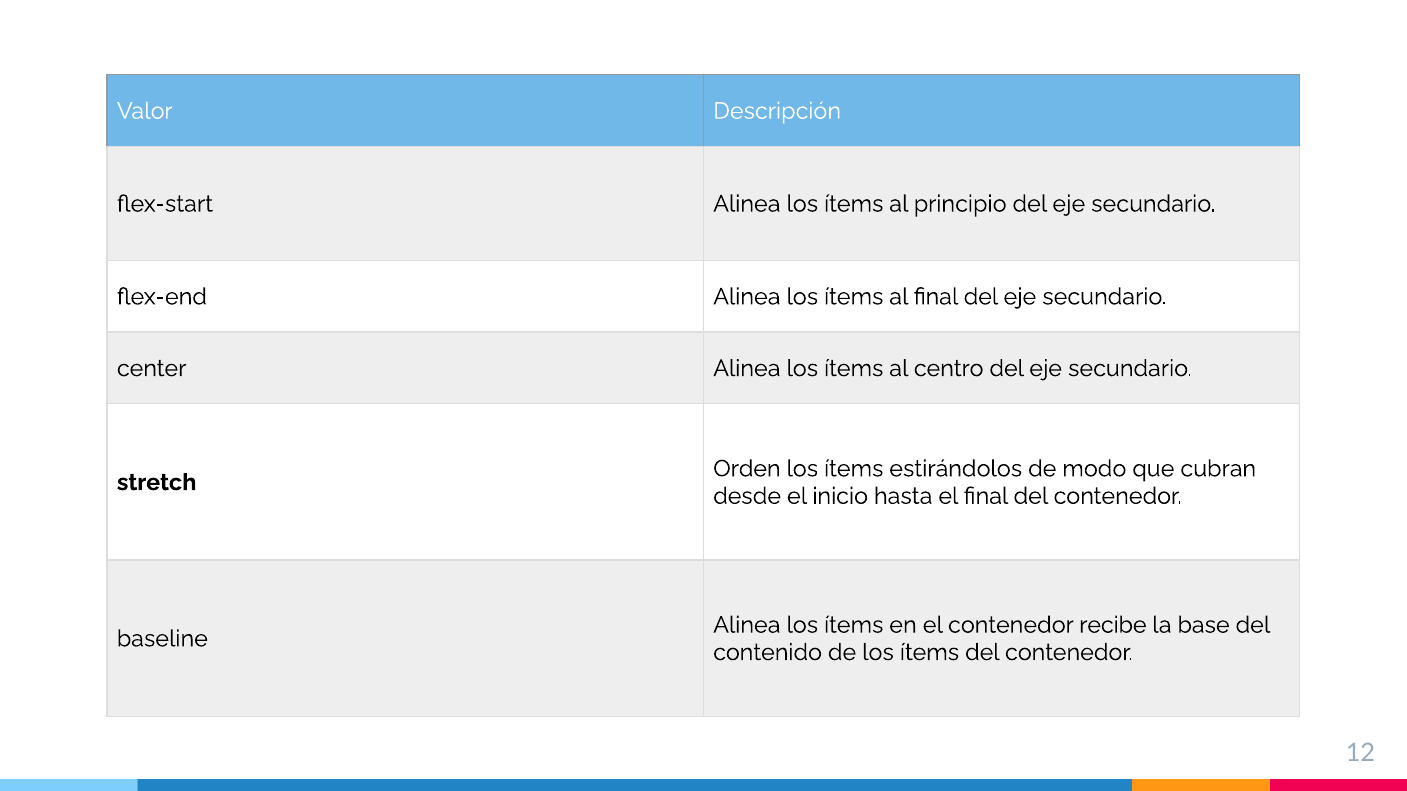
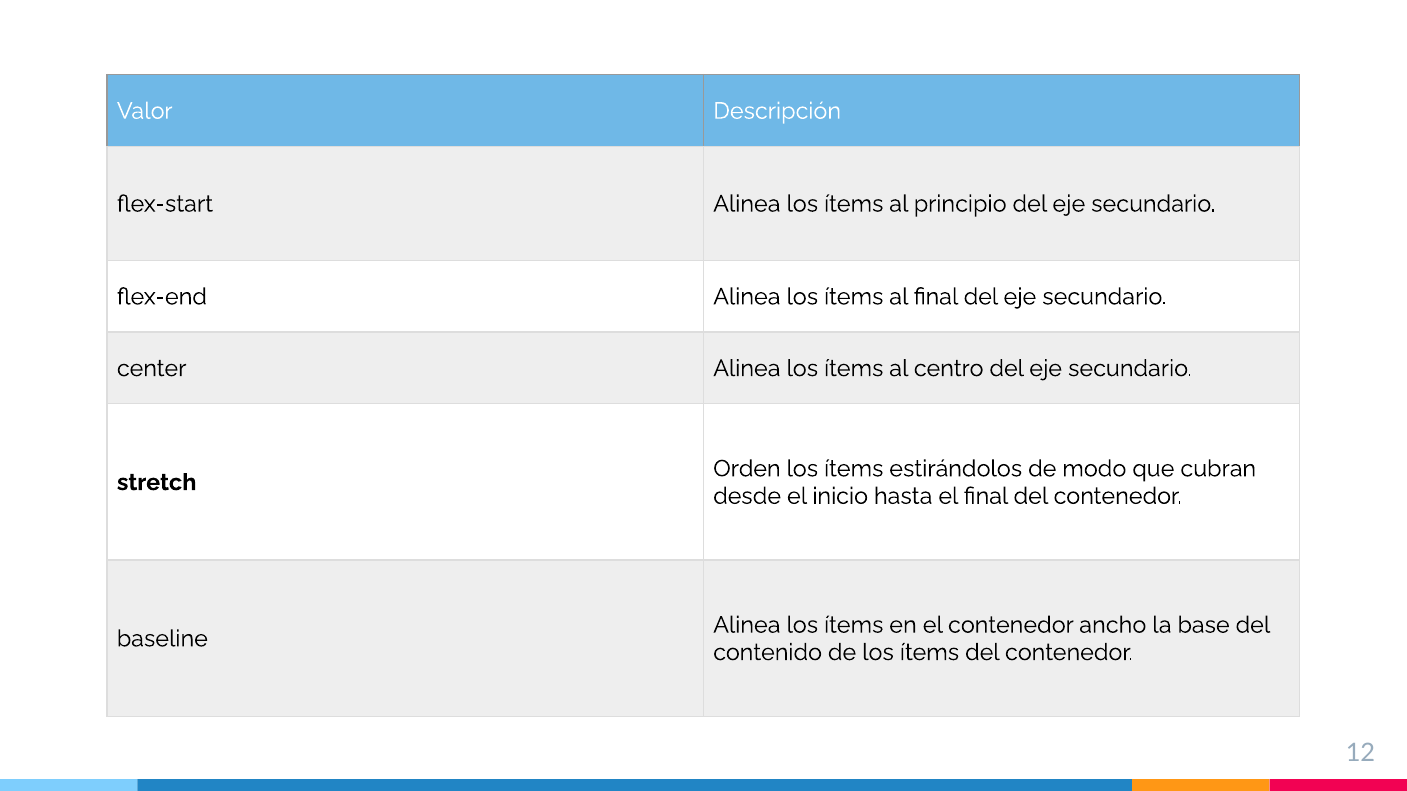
recibe: recibe -> ancho (1113, 625)
